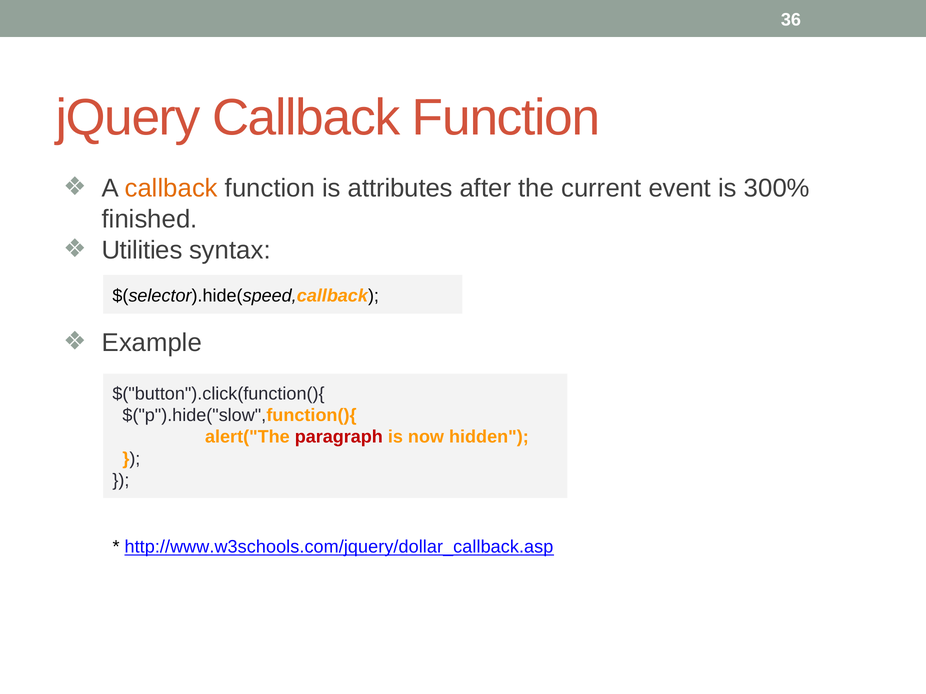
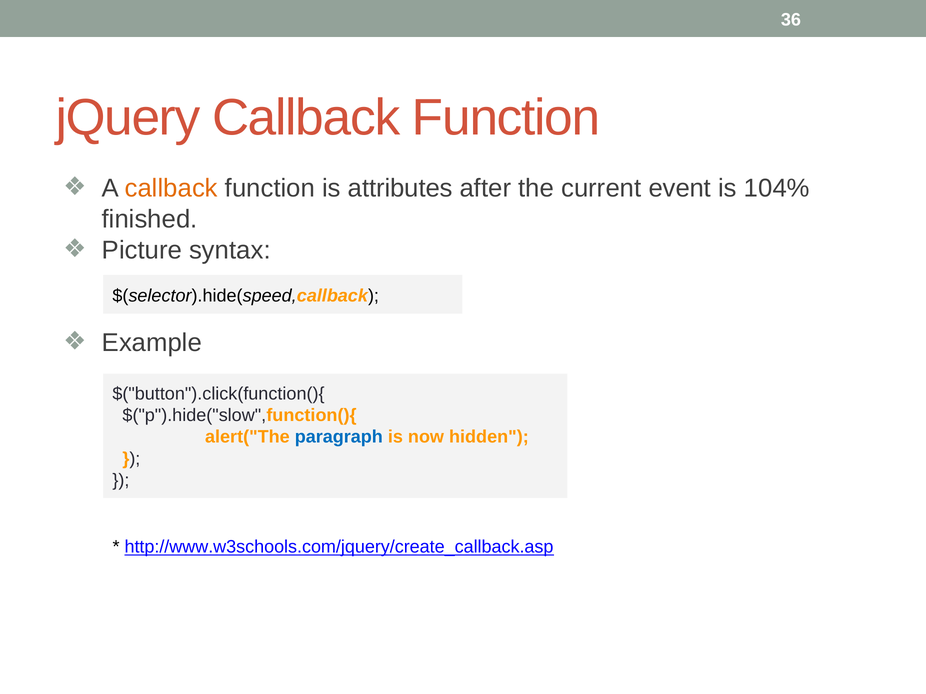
300%: 300% -> 104% (777, 189)
Utilities: Utilities -> Picture (142, 250)
paragraph colour: red -> blue (339, 437)
http://www.w3schools.com/jquery/dollar_callback.asp: http://www.w3schools.com/jquery/dollar_callback.asp -> http://www.w3schools.com/jquery/create_callback.asp (339, 547)
